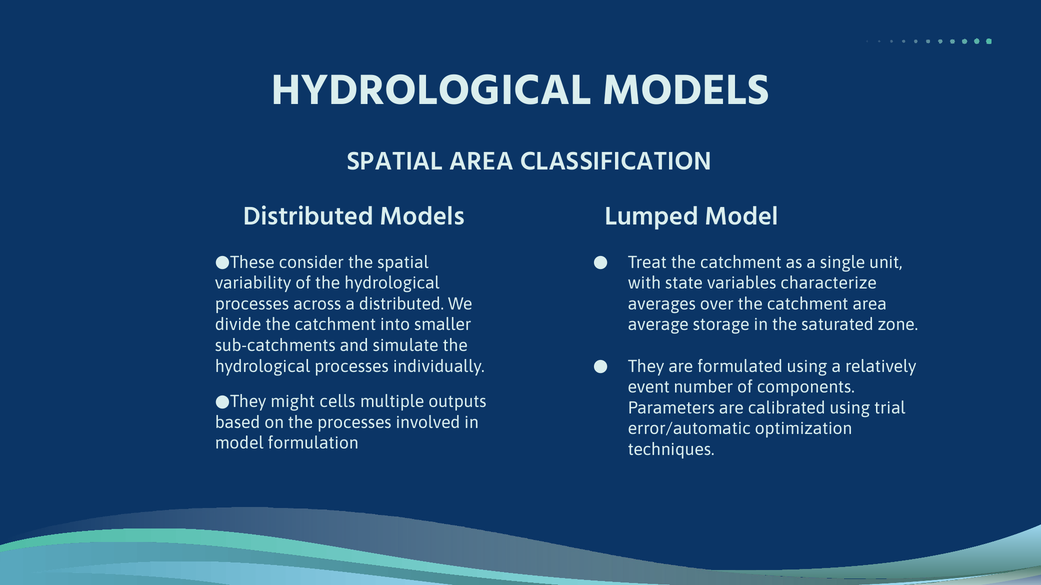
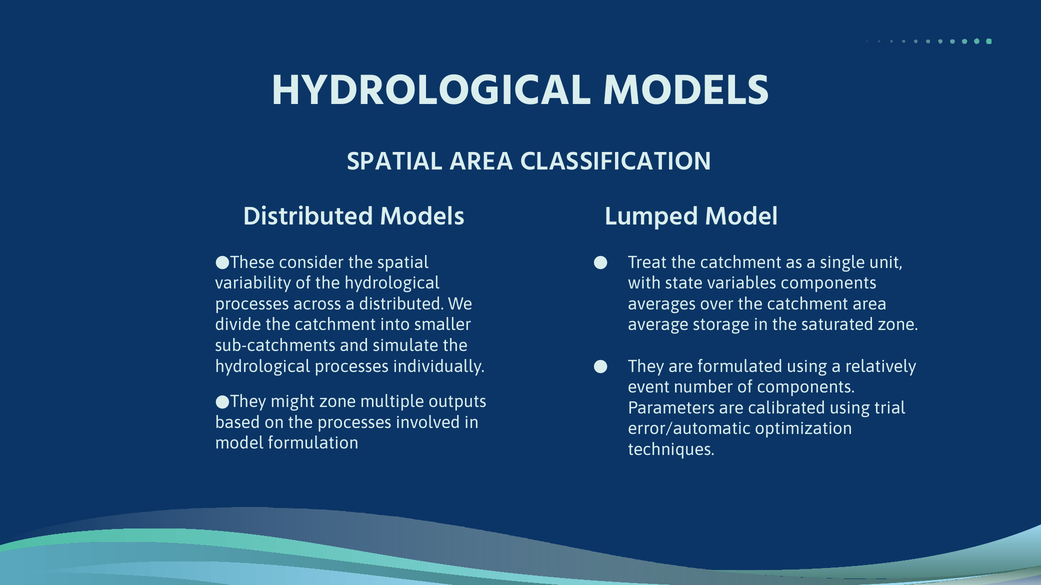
variables characterize: characterize -> components (829, 283)
might cells: cells -> zone (338, 402)
